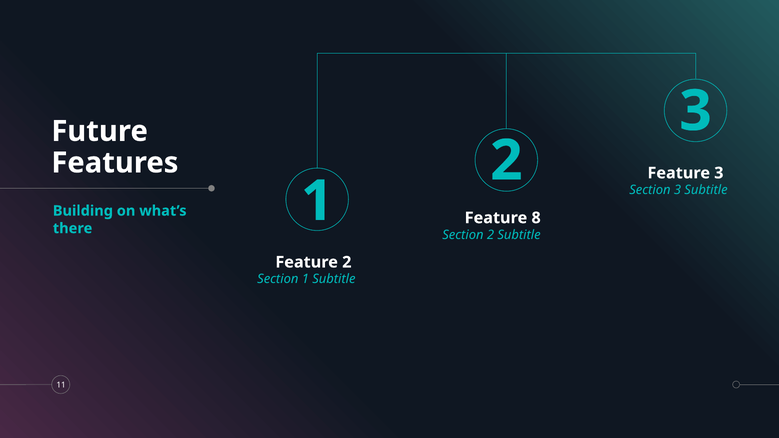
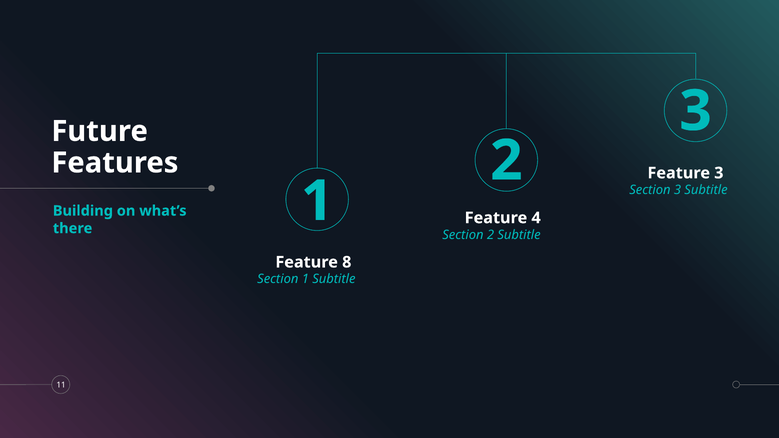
8: 8 -> 4 (536, 218)
Feature 2: 2 -> 8 (347, 262)
